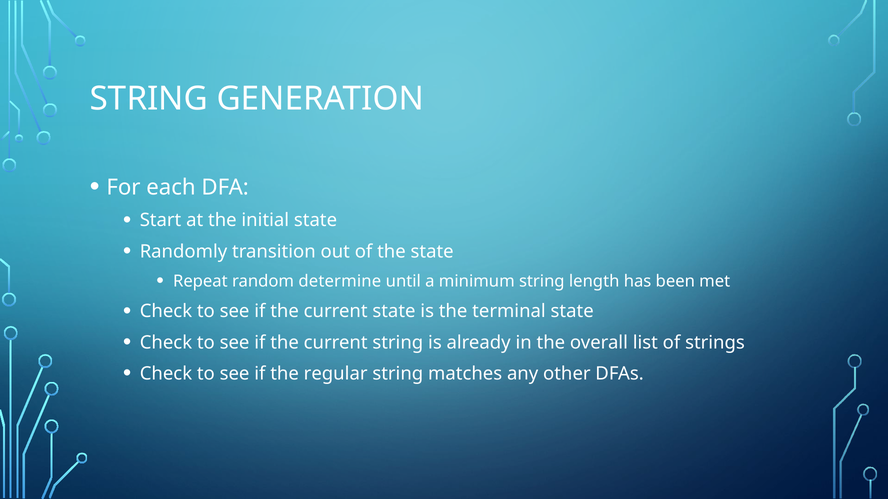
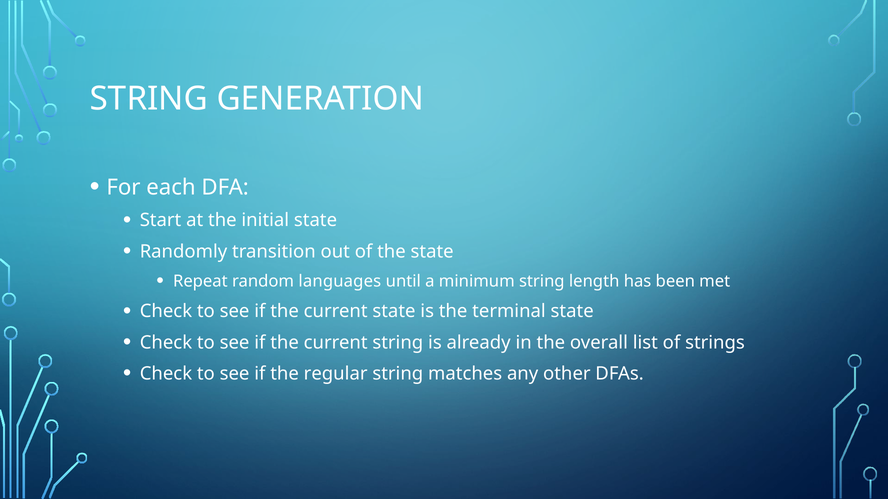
determine: determine -> languages (340, 281)
